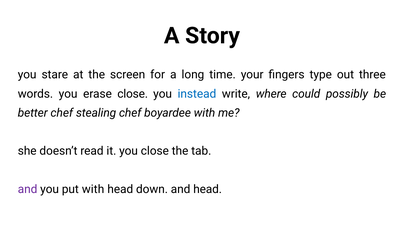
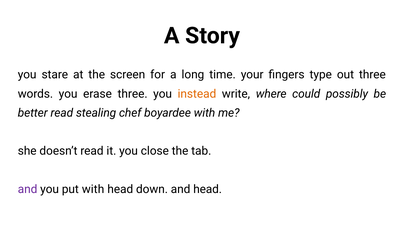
erase close: close -> three (133, 94)
instead colour: blue -> orange (197, 94)
better chef: chef -> read (62, 113)
